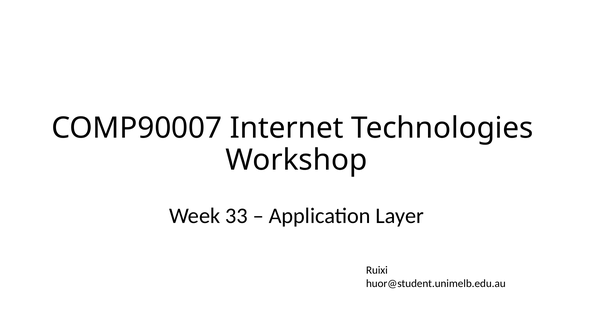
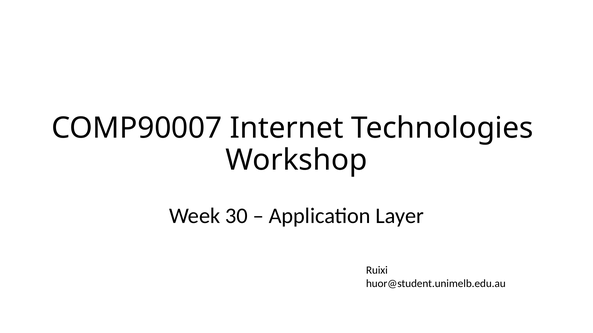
33: 33 -> 30 (236, 216)
